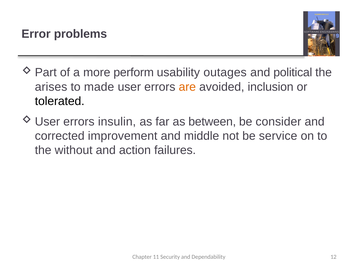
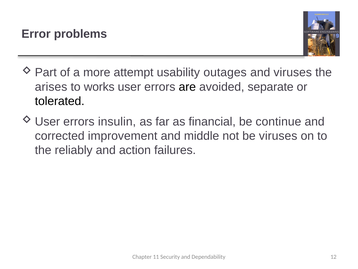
perform: perform -> attempt (134, 72)
and political: political -> viruses (293, 72)
made: made -> works (99, 87)
are colour: orange -> black (187, 87)
inclusion: inclusion -> separate (271, 87)
between: between -> financial (212, 121)
consider: consider -> continue (278, 121)
be service: service -> viruses (278, 136)
without: without -> reliably (74, 150)
